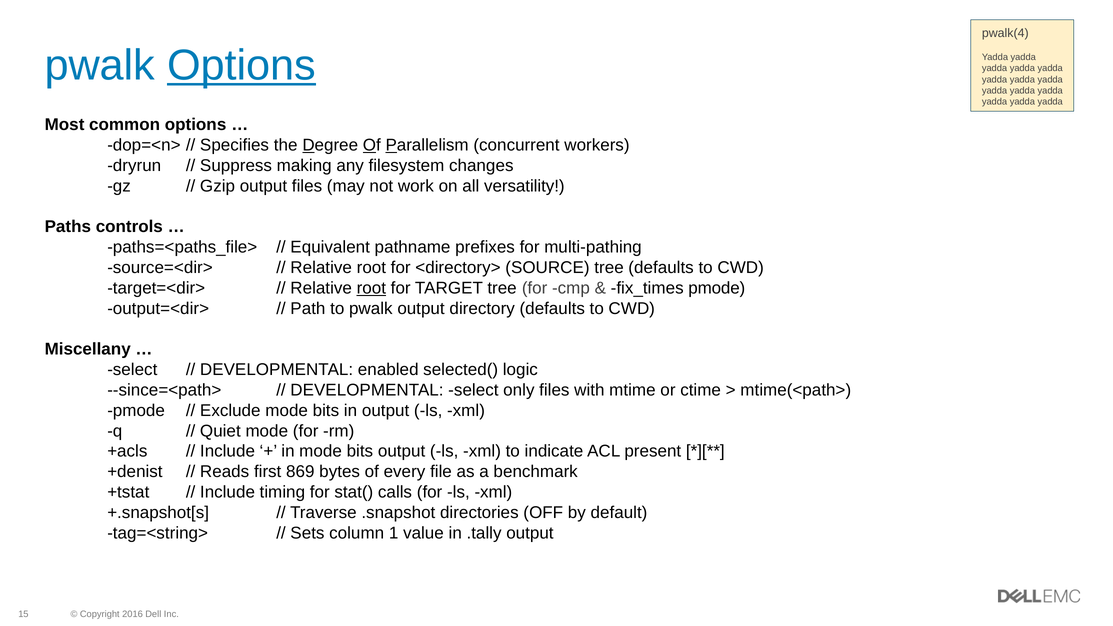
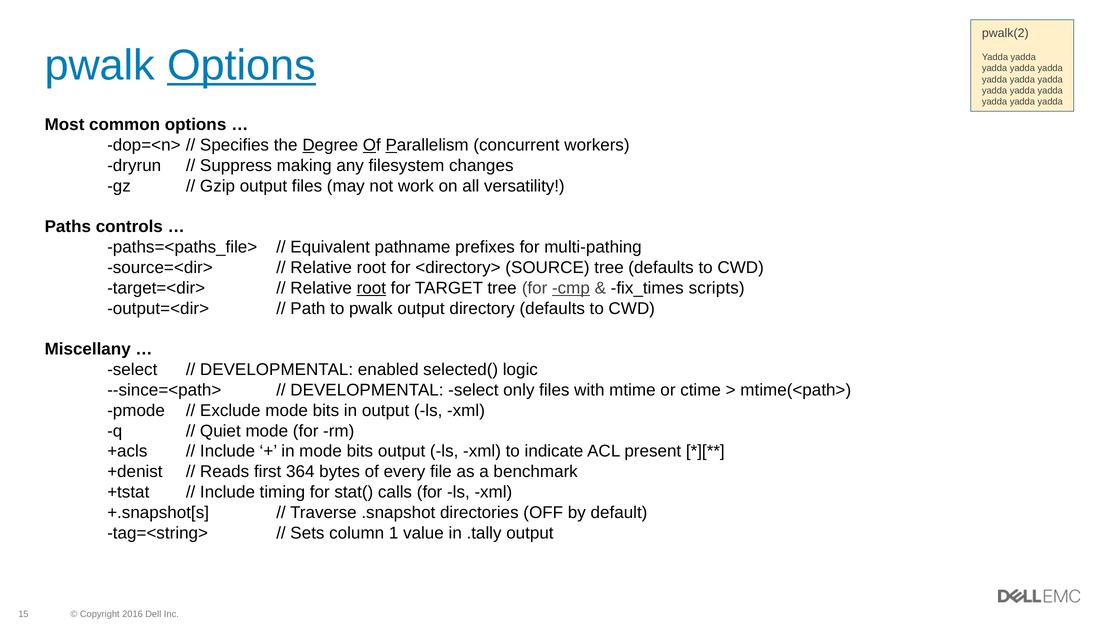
pwalk(4: pwalk(4 -> pwalk(2 (1005, 33)
cmp underline: none -> present (571, 288)
fix_times pmode: pmode -> scripts (717, 288)
869: 869 -> 364 (300, 472)
